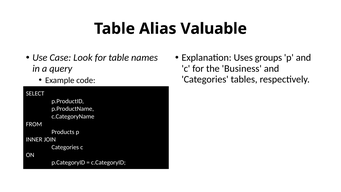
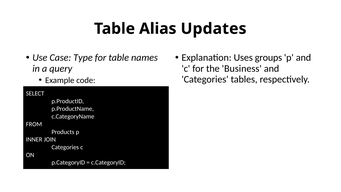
Valuable: Valuable -> Updates (214, 29)
Look: Look -> Type (83, 58)
